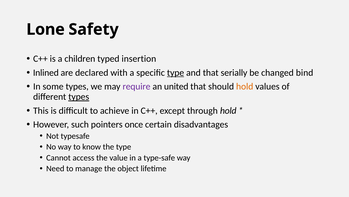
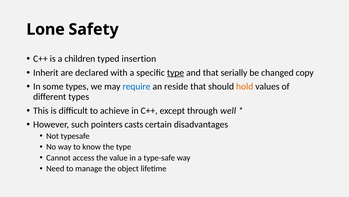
Inlined: Inlined -> Inherit (46, 72)
bind: bind -> copy (305, 72)
require colour: purple -> blue (137, 86)
united: united -> reside (176, 86)
types underline: present -> none (79, 96)
through hold: hold -> well (228, 110)
once: once -> casts (134, 124)
